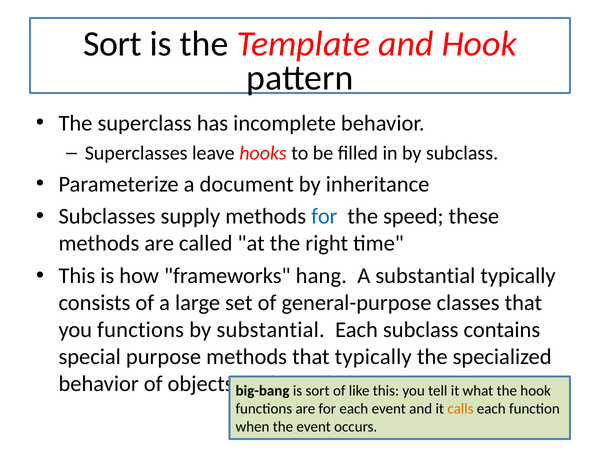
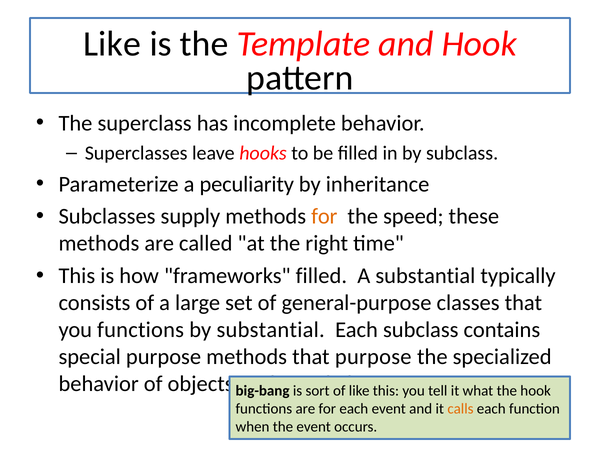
Sort: Sort -> Like (112, 44)
document: document -> peculiarity (247, 184)
for colour: blue -> orange (324, 216)
frameworks hang: hang -> filled (321, 276)
that typically: typically -> purpose (373, 357)
